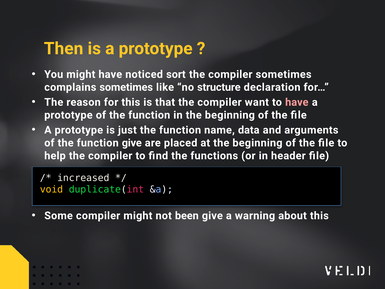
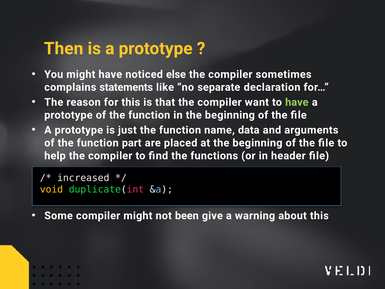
sort: sort -> else (176, 74)
complains sometimes: sometimes -> statements (126, 87)
structure: structure -> separate (219, 87)
have colour: pink -> light green (297, 102)
function give: give -> part (132, 143)
